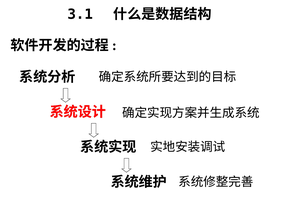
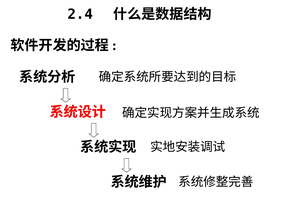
3.1: 3.1 -> 2.4 (80, 14)
